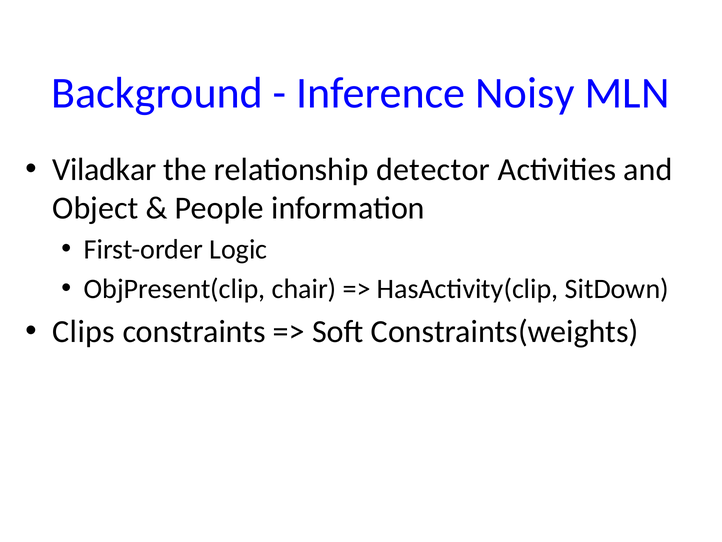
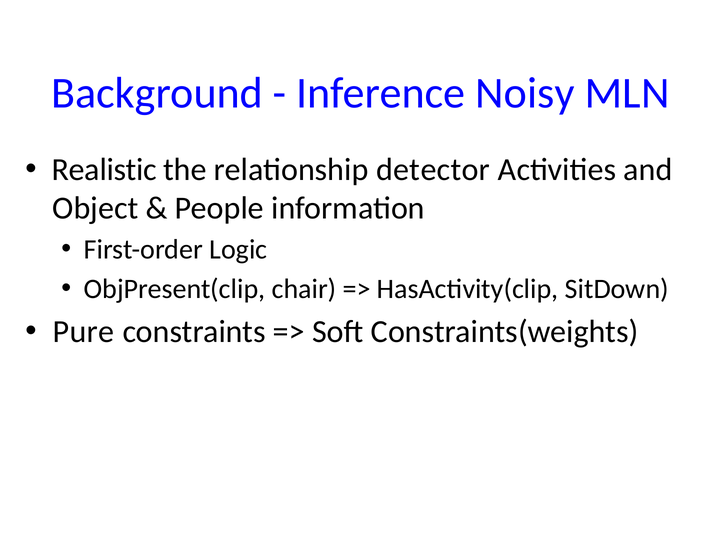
Viladkar: Viladkar -> Realistic (104, 170)
Clips: Clips -> Pure (84, 332)
